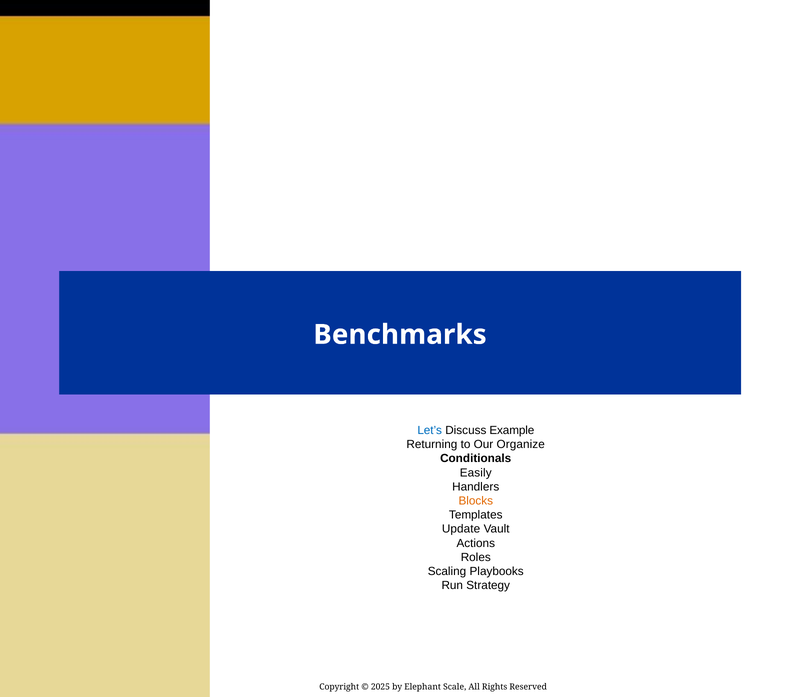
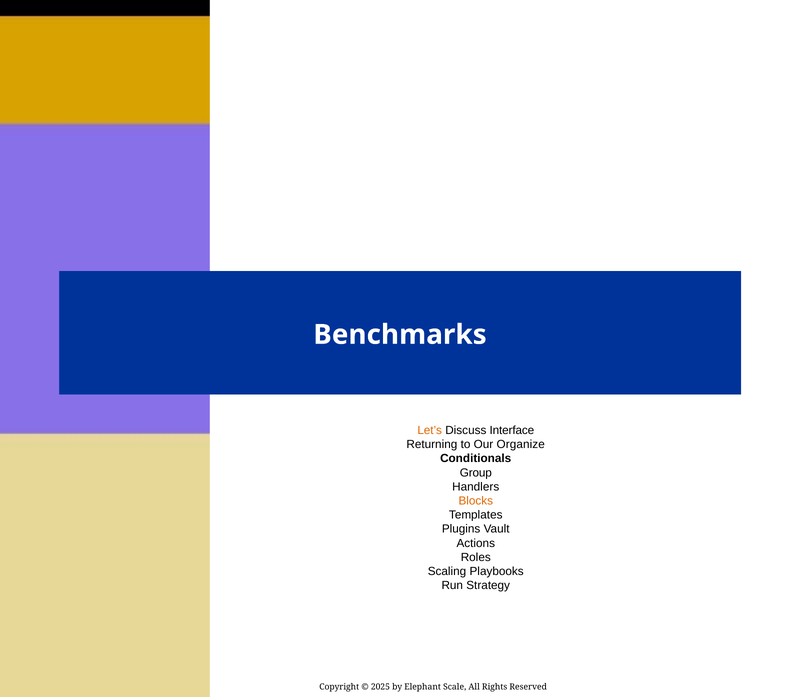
Let’s colour: blue -> orange (430, 430)
Example: Example -> Interface (512, 430)
Easily: Easily -> Group (476, 473)
Update: Update -> Plugins (461, 529)
